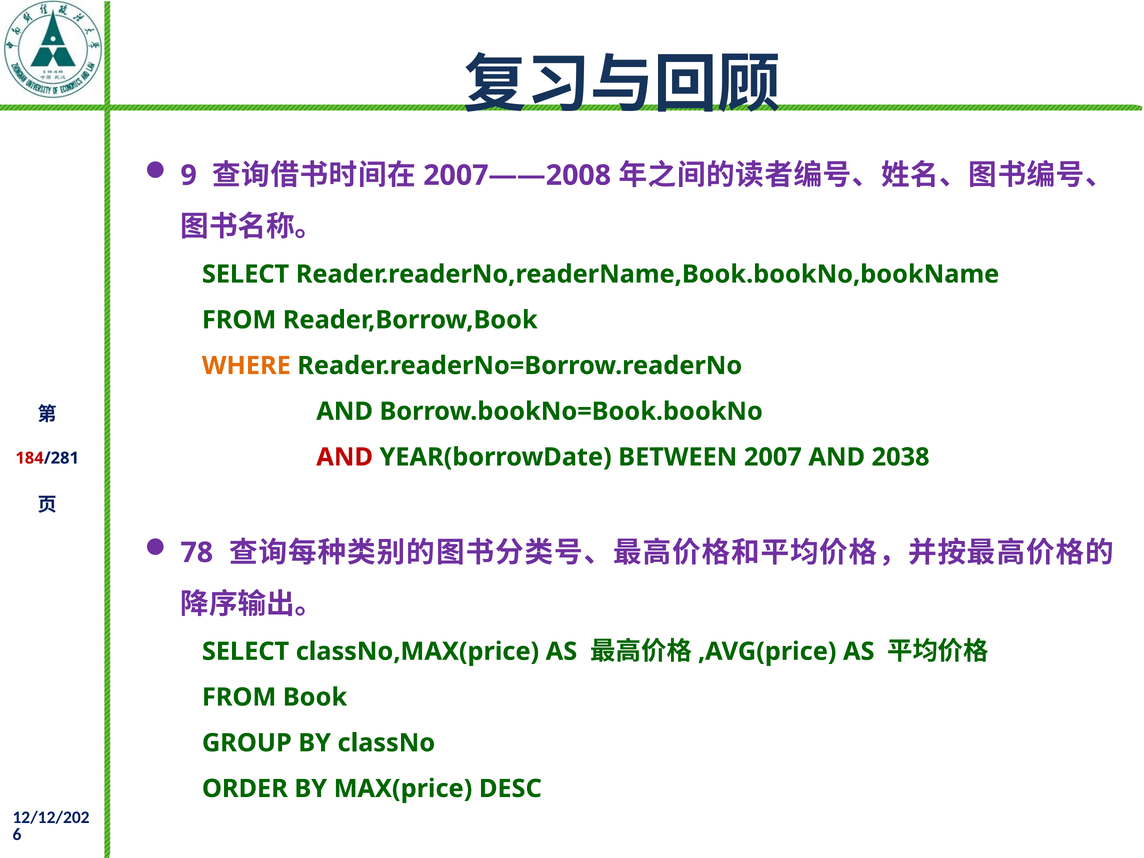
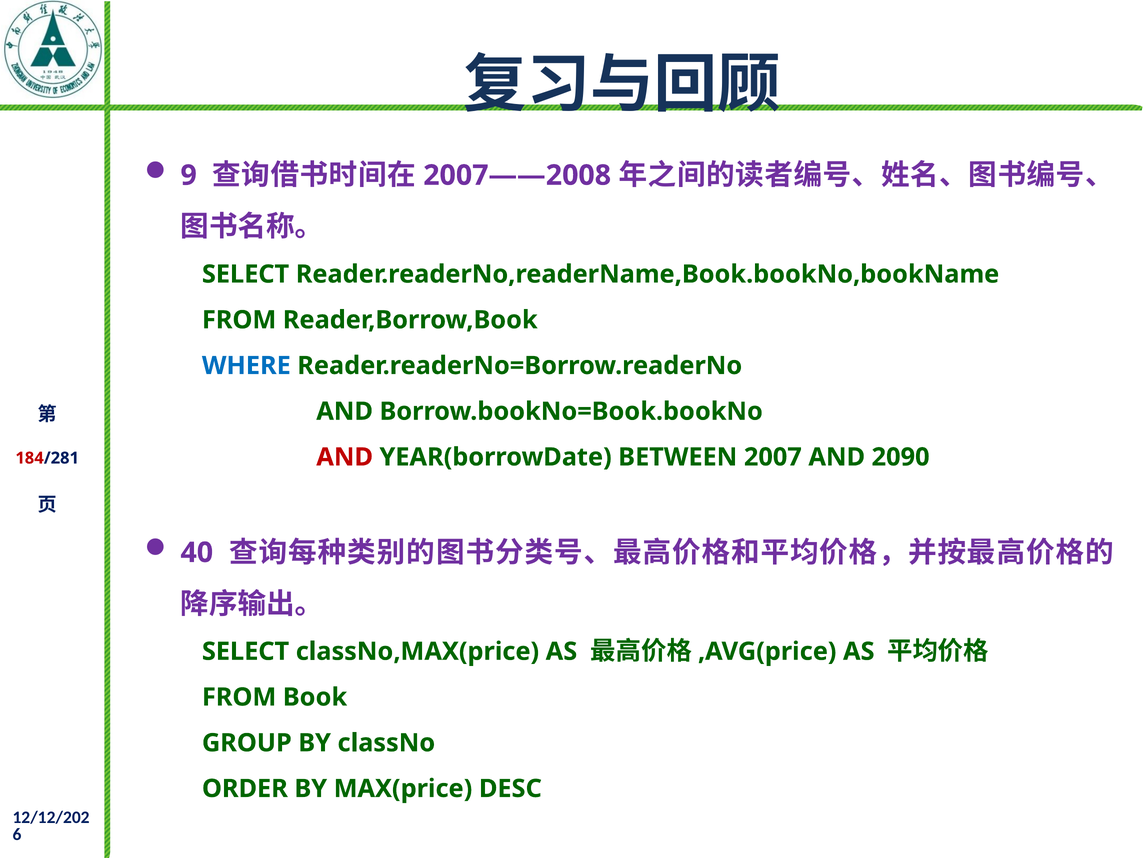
WHERE colour: orange -> blue (246, 366)
2038: 2038 -> 2090 (901, 457)
78: 78 -> 40 (197, 553)
